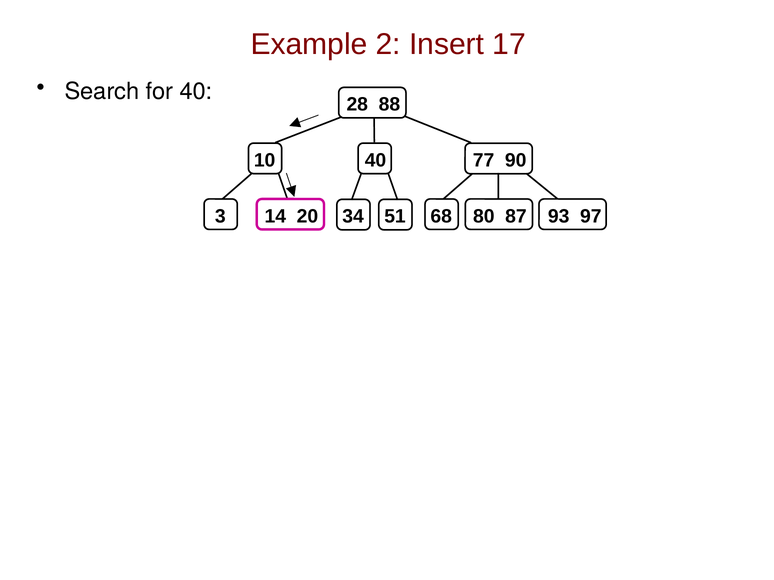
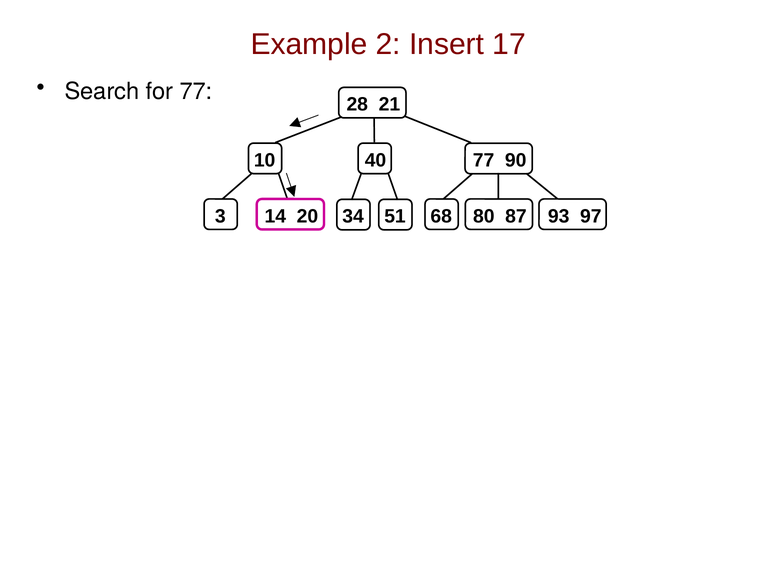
for 40: 40 -> 77 (196, 91)
88: 88 -> 21 (389, 105)
